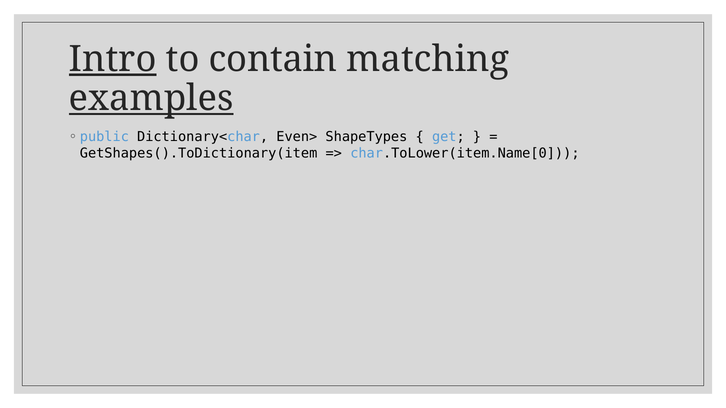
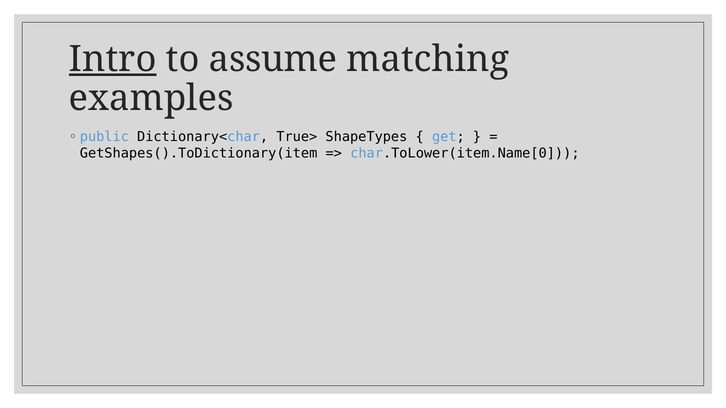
contain: contain -> assume (273, 59)
examples underline: present -> none (151, 98)
Even>: Even> -> True> (297, 137)
